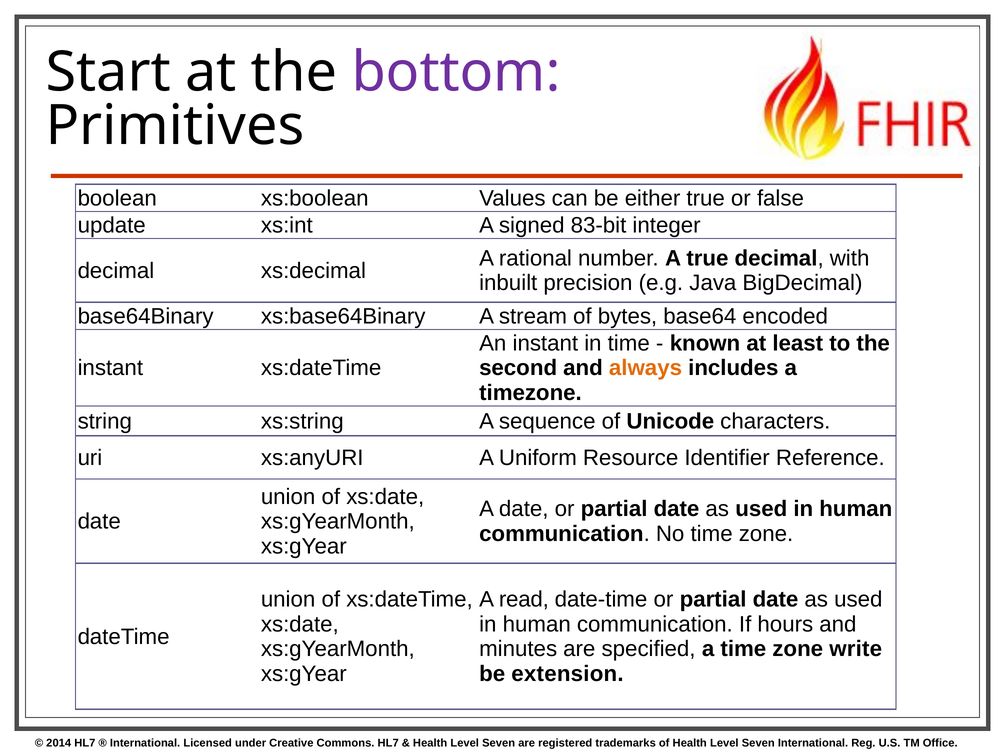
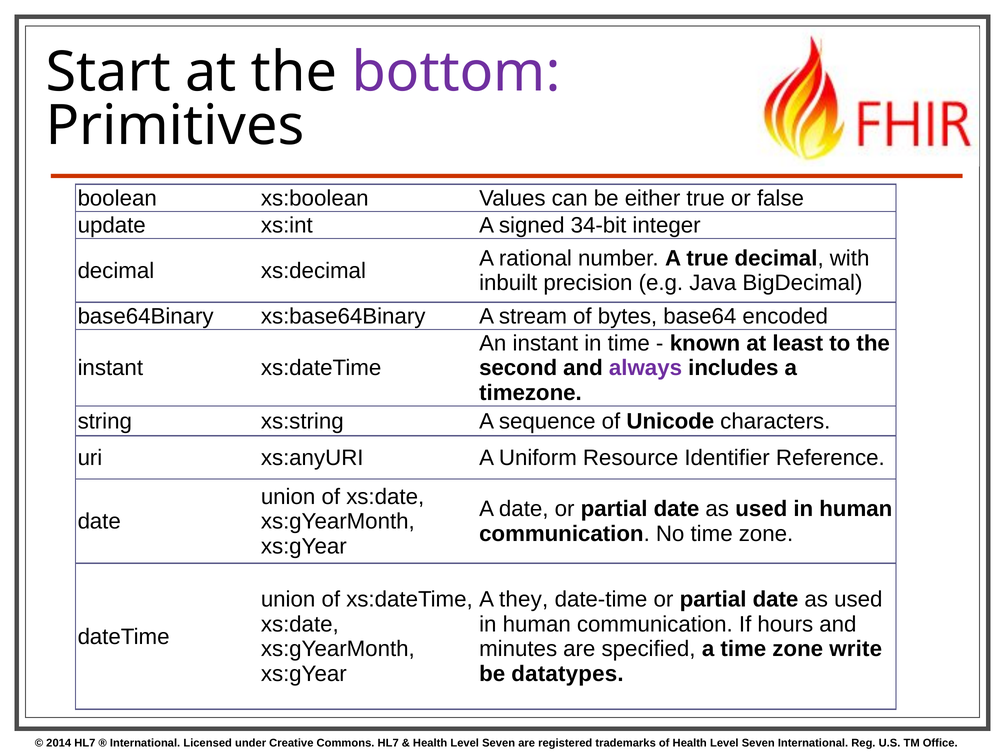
83-bit: 83-bit -> 34-bit (599, 225)
always colour: orange -> purple (646, 368)
read: read -> they (524, 599)
extension: extension -> datatypes (567, 674)
